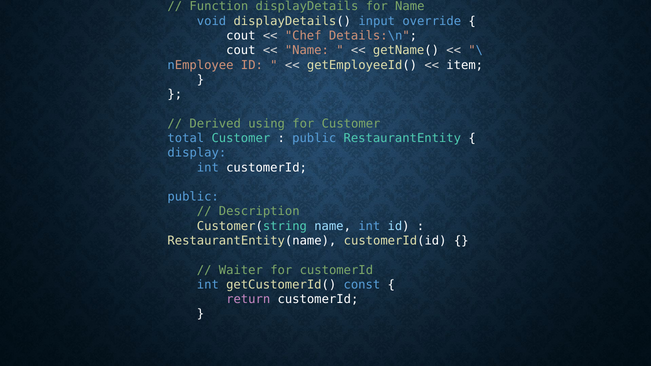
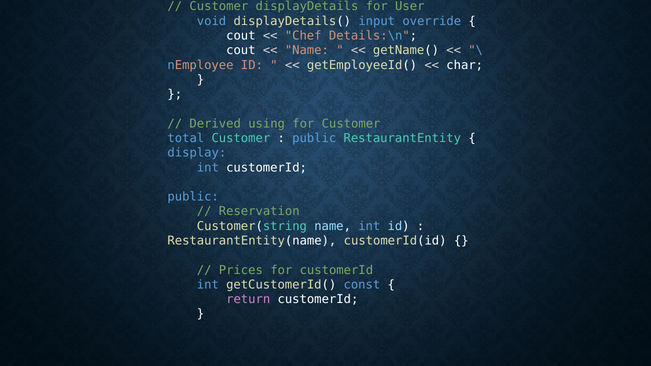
Function: Function -> Customer (219, 6)
for Name: Name -> User (410, 6)
item: item -> char (465, 65)
Description: Description -> Reservation (259, 212)
Waiter: Waiter -> Prices (241, 270)
